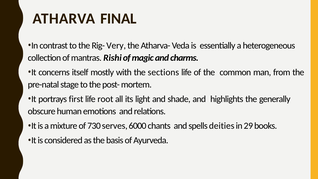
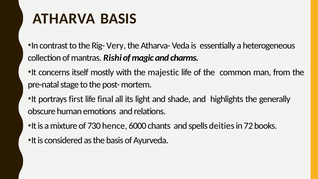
ATHARVA FINAL: FINAL -> BASIS (118, 19)
sections: sections -> majestic (163, 72)
root: root -> final (105, 99)
serves: serves -> hence (115, 126)
29: 29 -> 72 (248, 126)
